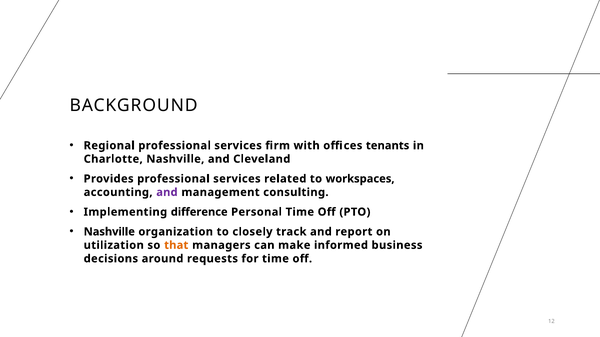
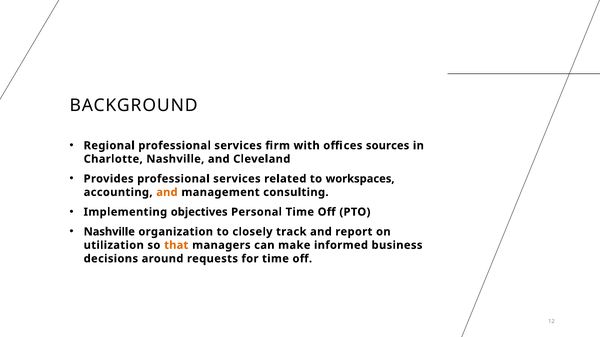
tenants: tenants -> sources (388, 146)
and colour: purple -> orange (167, 193)
difference: difference -> objectives (199, 212)
